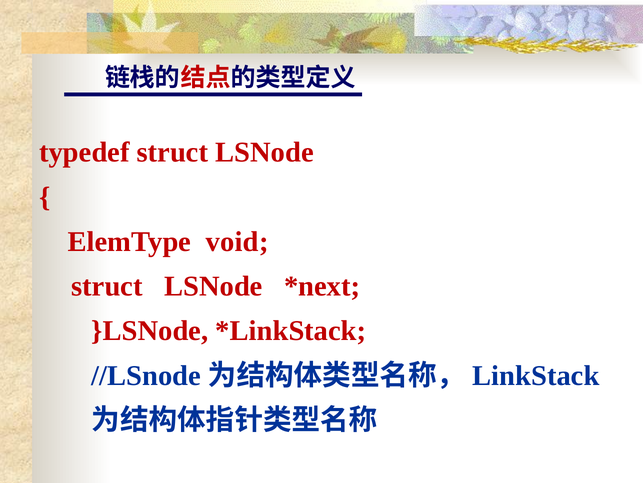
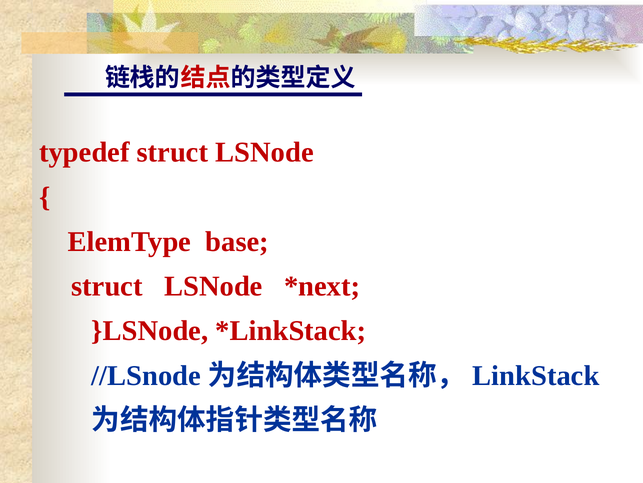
void: void -> base (237, 241)
